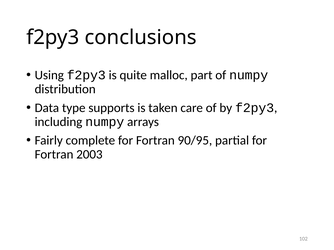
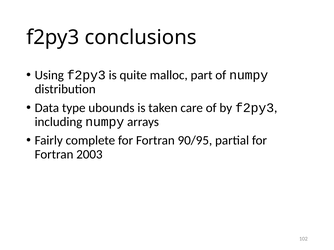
supports: supports -> ubounds (111, 108)
